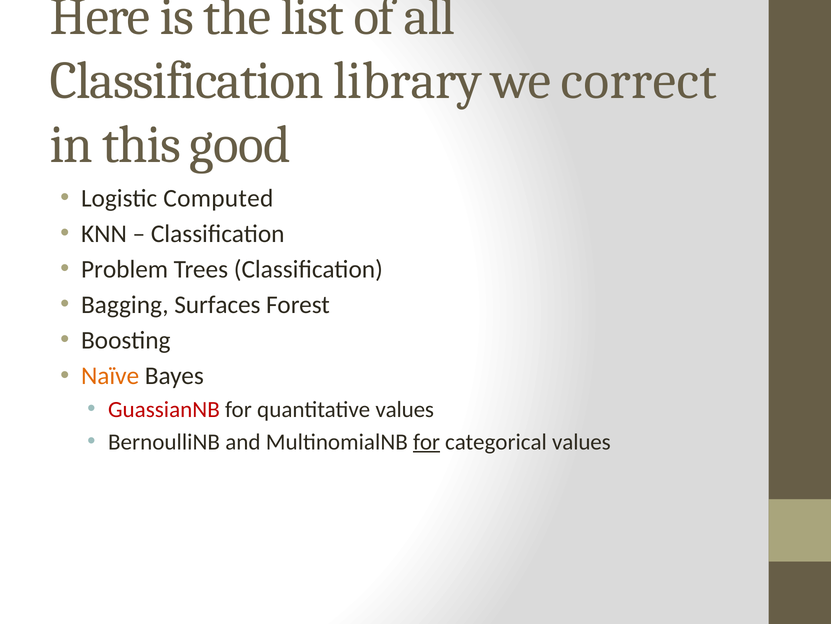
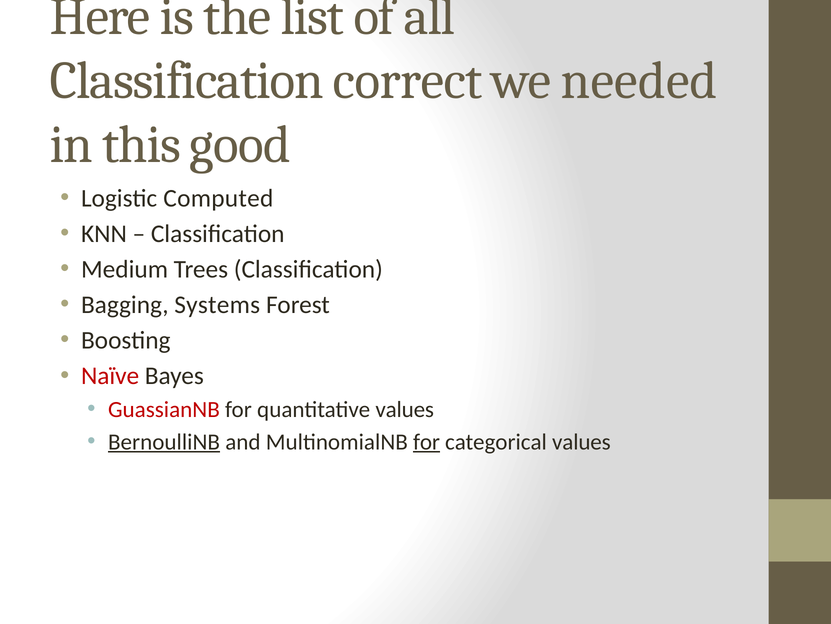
library: library -> correct (408, 81)
correct: correct -> needed (639, 81)
Problem: Problem -> Medium (125, 269)
Surfaces: Surfaces -> Systems (217, 305)
Naïve colour: orange -> red (110, 376)
BernoulliNB underline: none -> present (164, 441)
